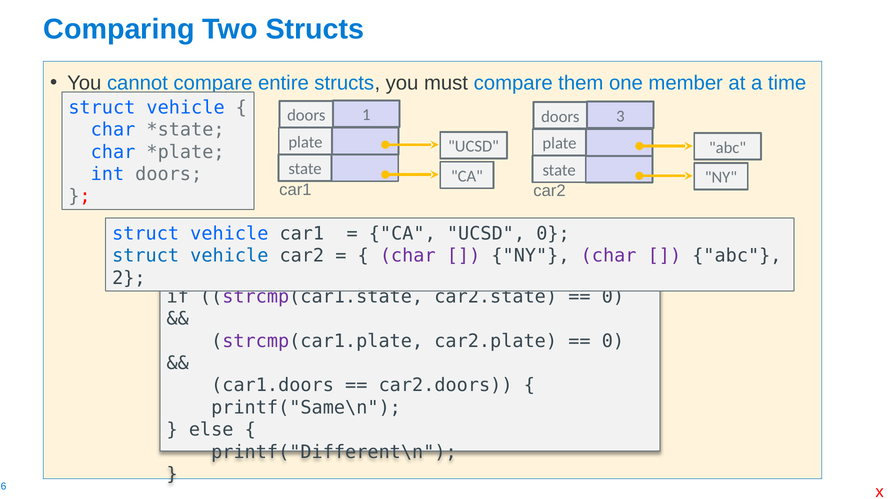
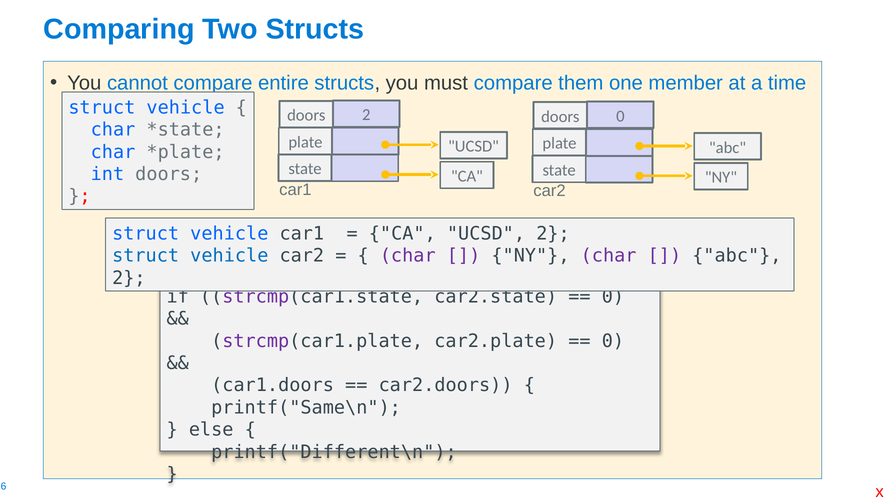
doors 1: 1 -> 2 (366, 115)
doors 3: 3 -> 0 (620, 116)
UCSD 0: 0 -> 2 (553, 234)
